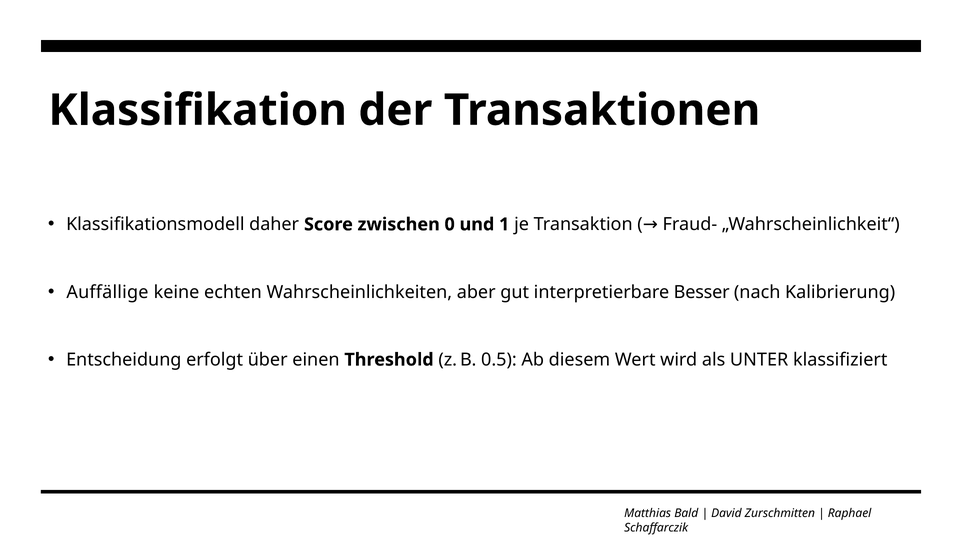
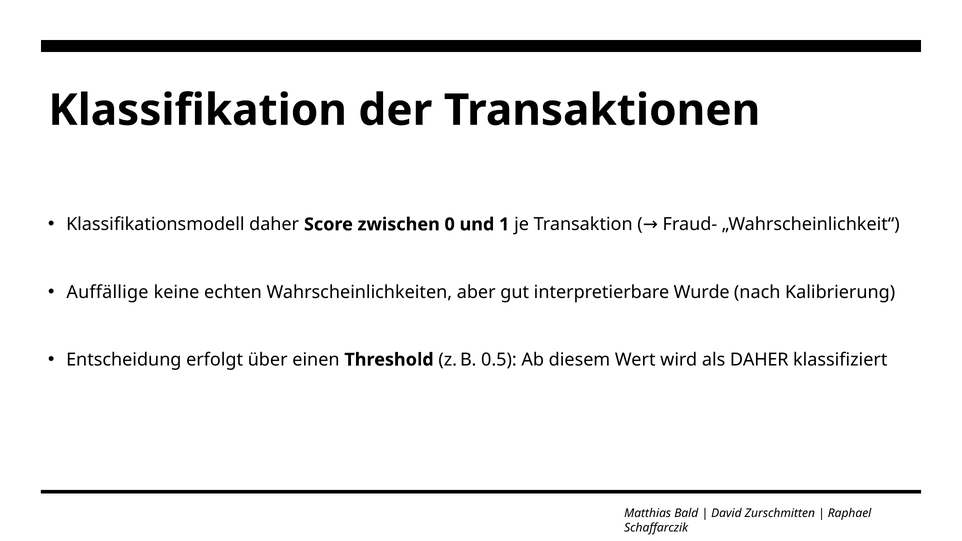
Besser: Besser -> Wurde (702, 292)
als UNTER: UNTER -> DAHER (759, 360)
